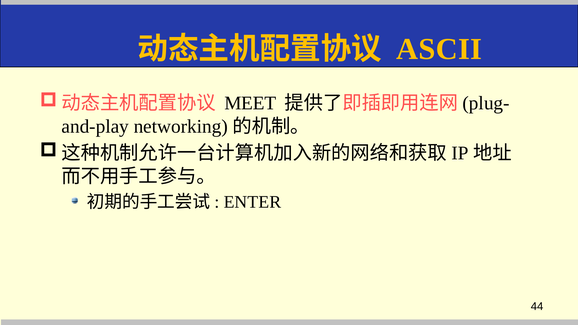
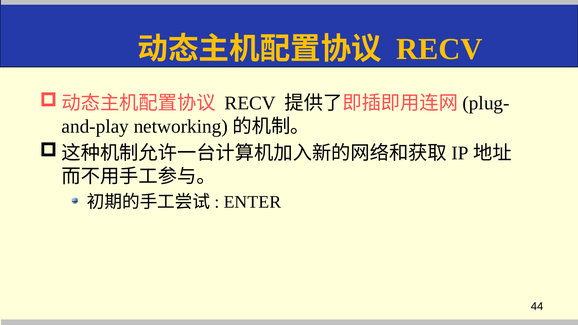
ASCII: ASCII -> RECV (439, 49)
MEET: MEET -> RECV (250, 103)
